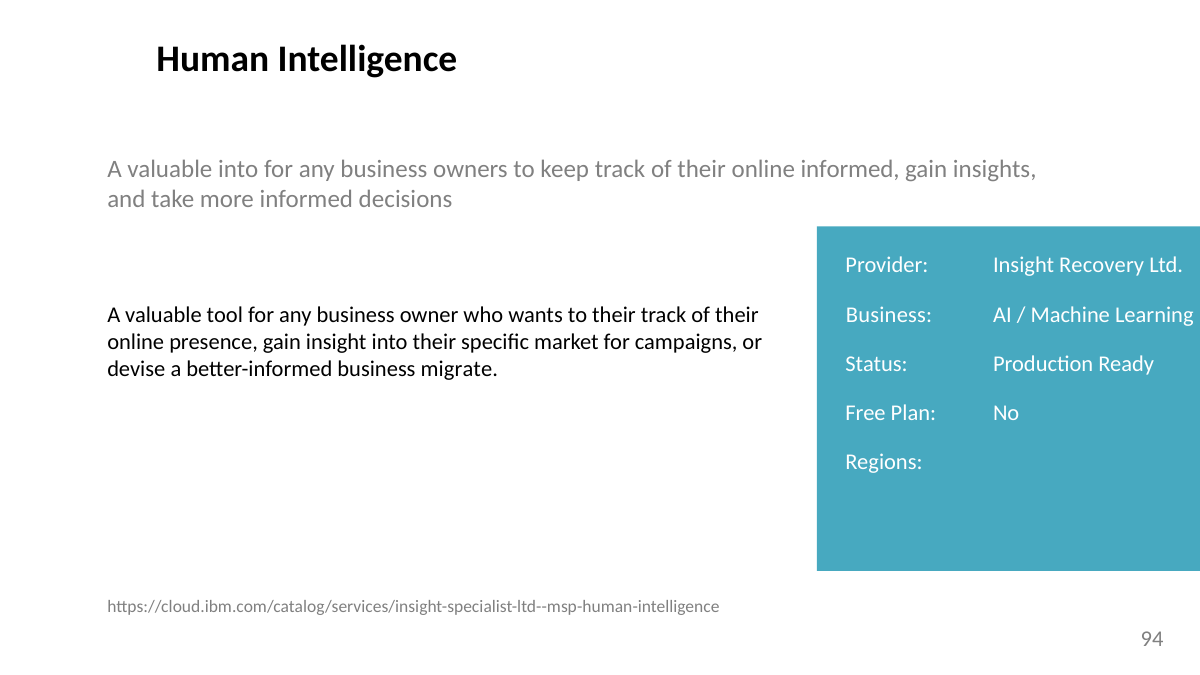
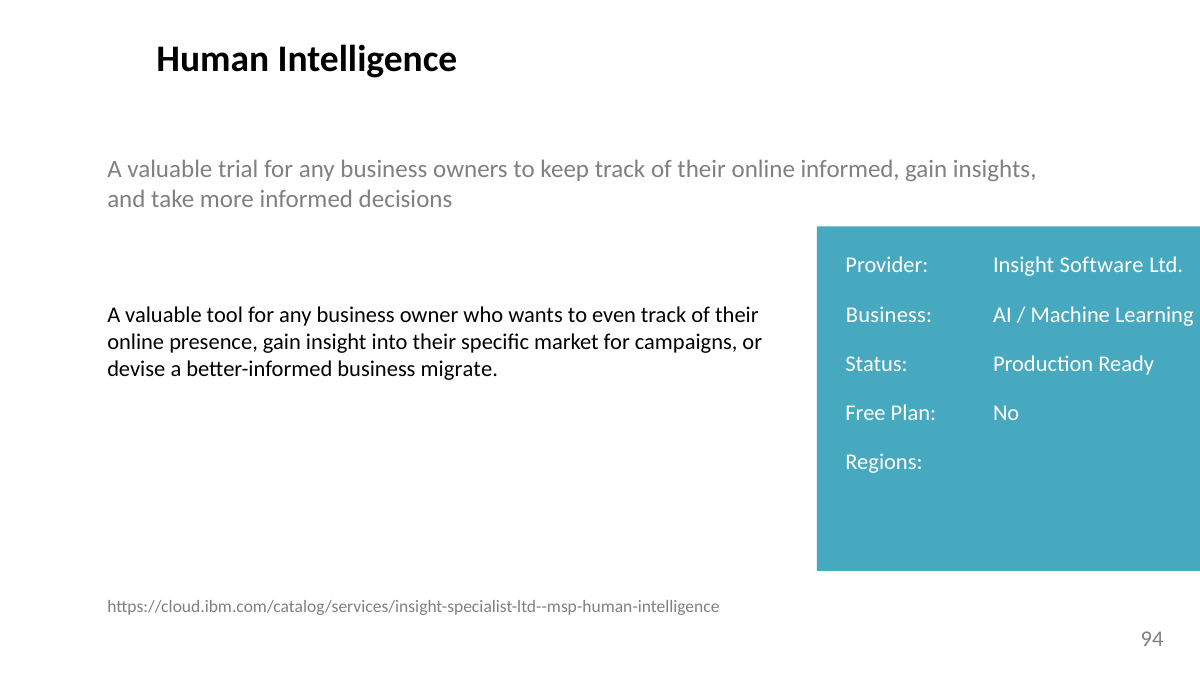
valuable into: into -> trial (238, 169)
Recovery: Recovery -> Software (1102, 266)
to their: their -> even (614, 315)
